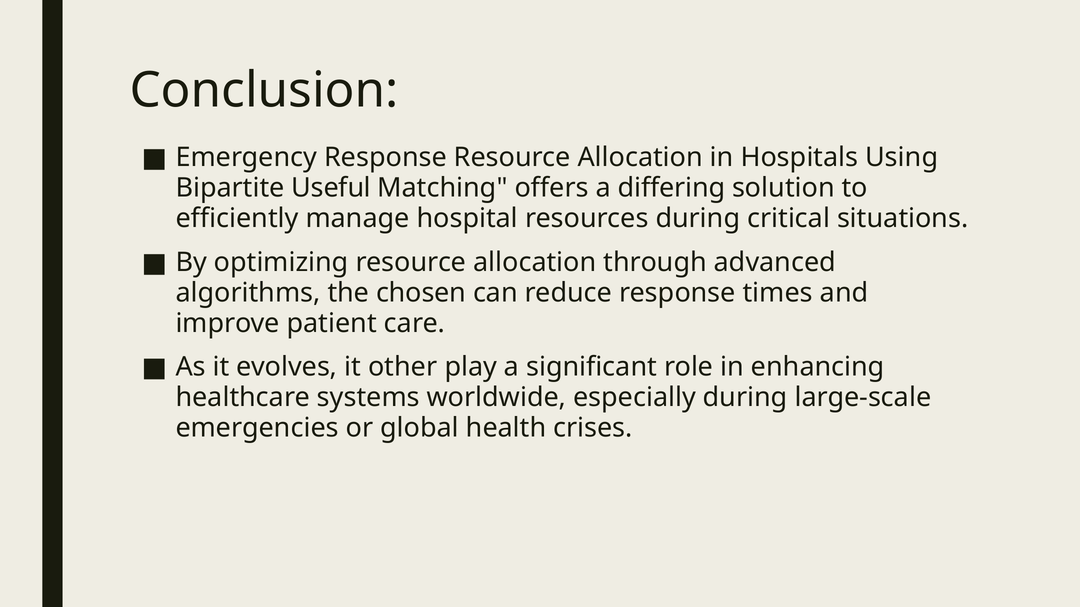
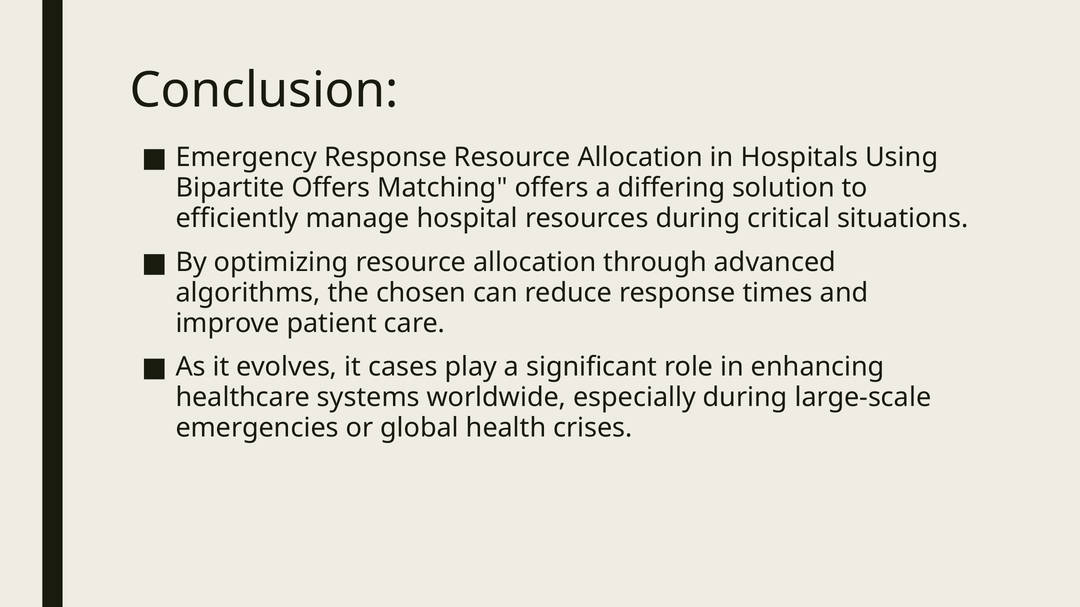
Bipartite Useful: Useful -> Offers (331, 188)
other: other -> cases (403, 367)
